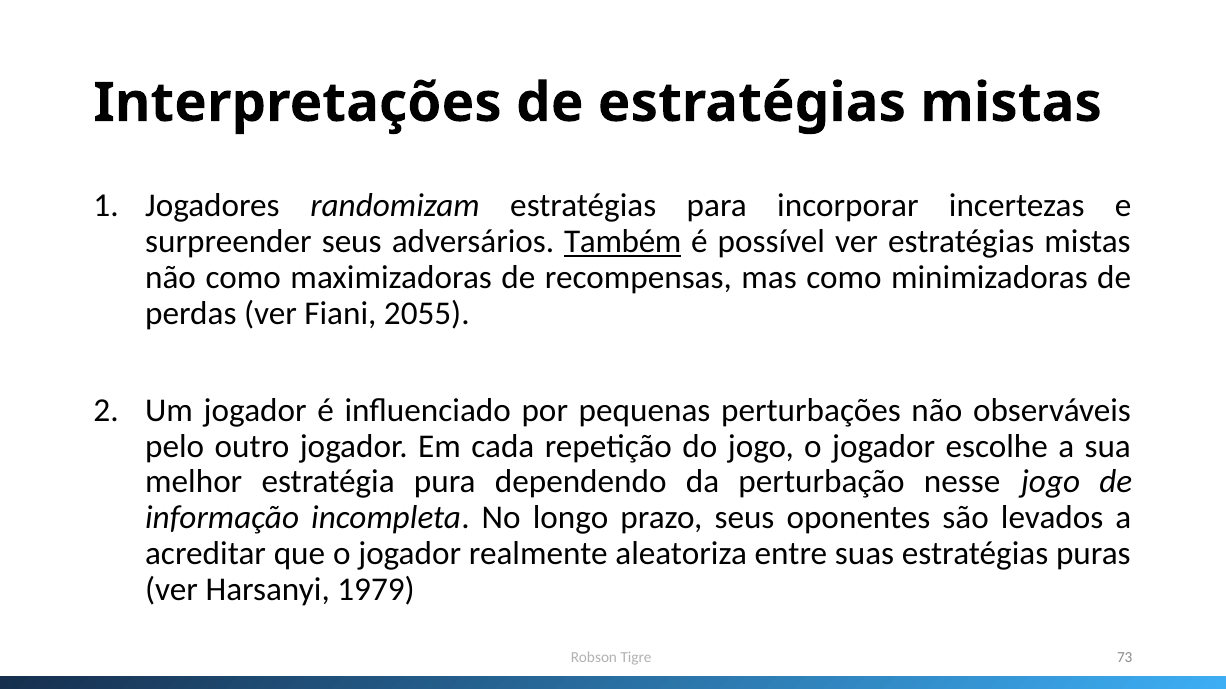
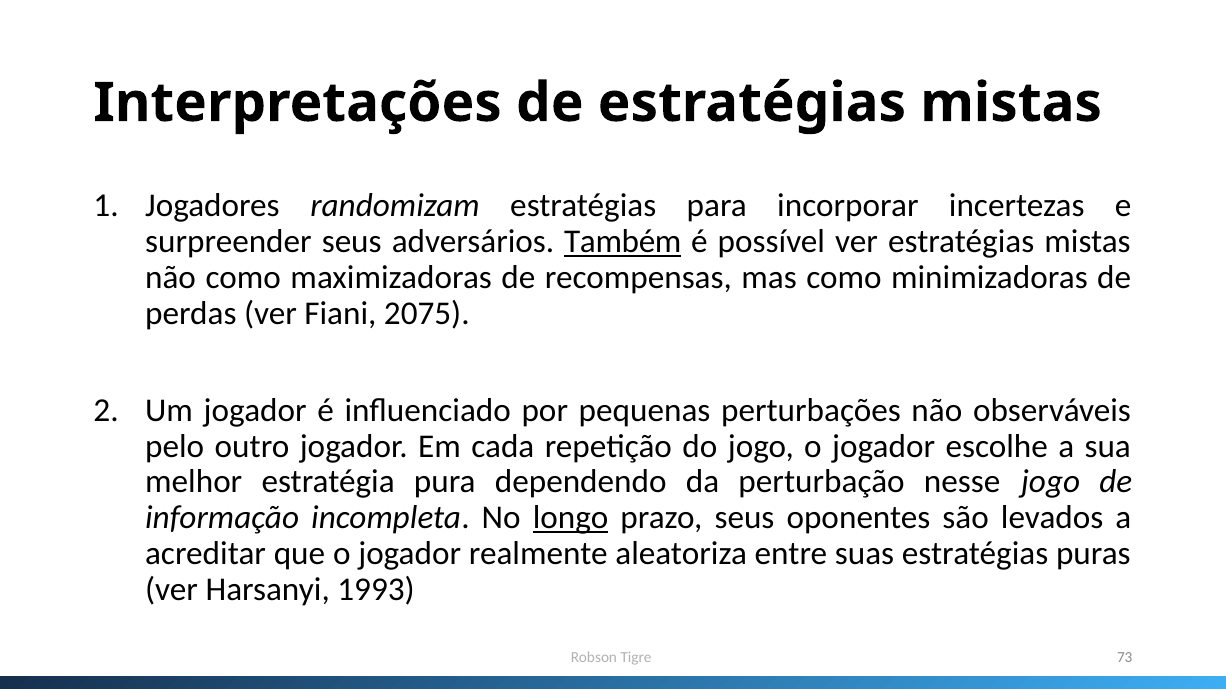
2055: 2055 -> 2075 (427, 313)
longo underline: none -> present (571, 518)
1979: 1979 -> 1993 (376, 590)
